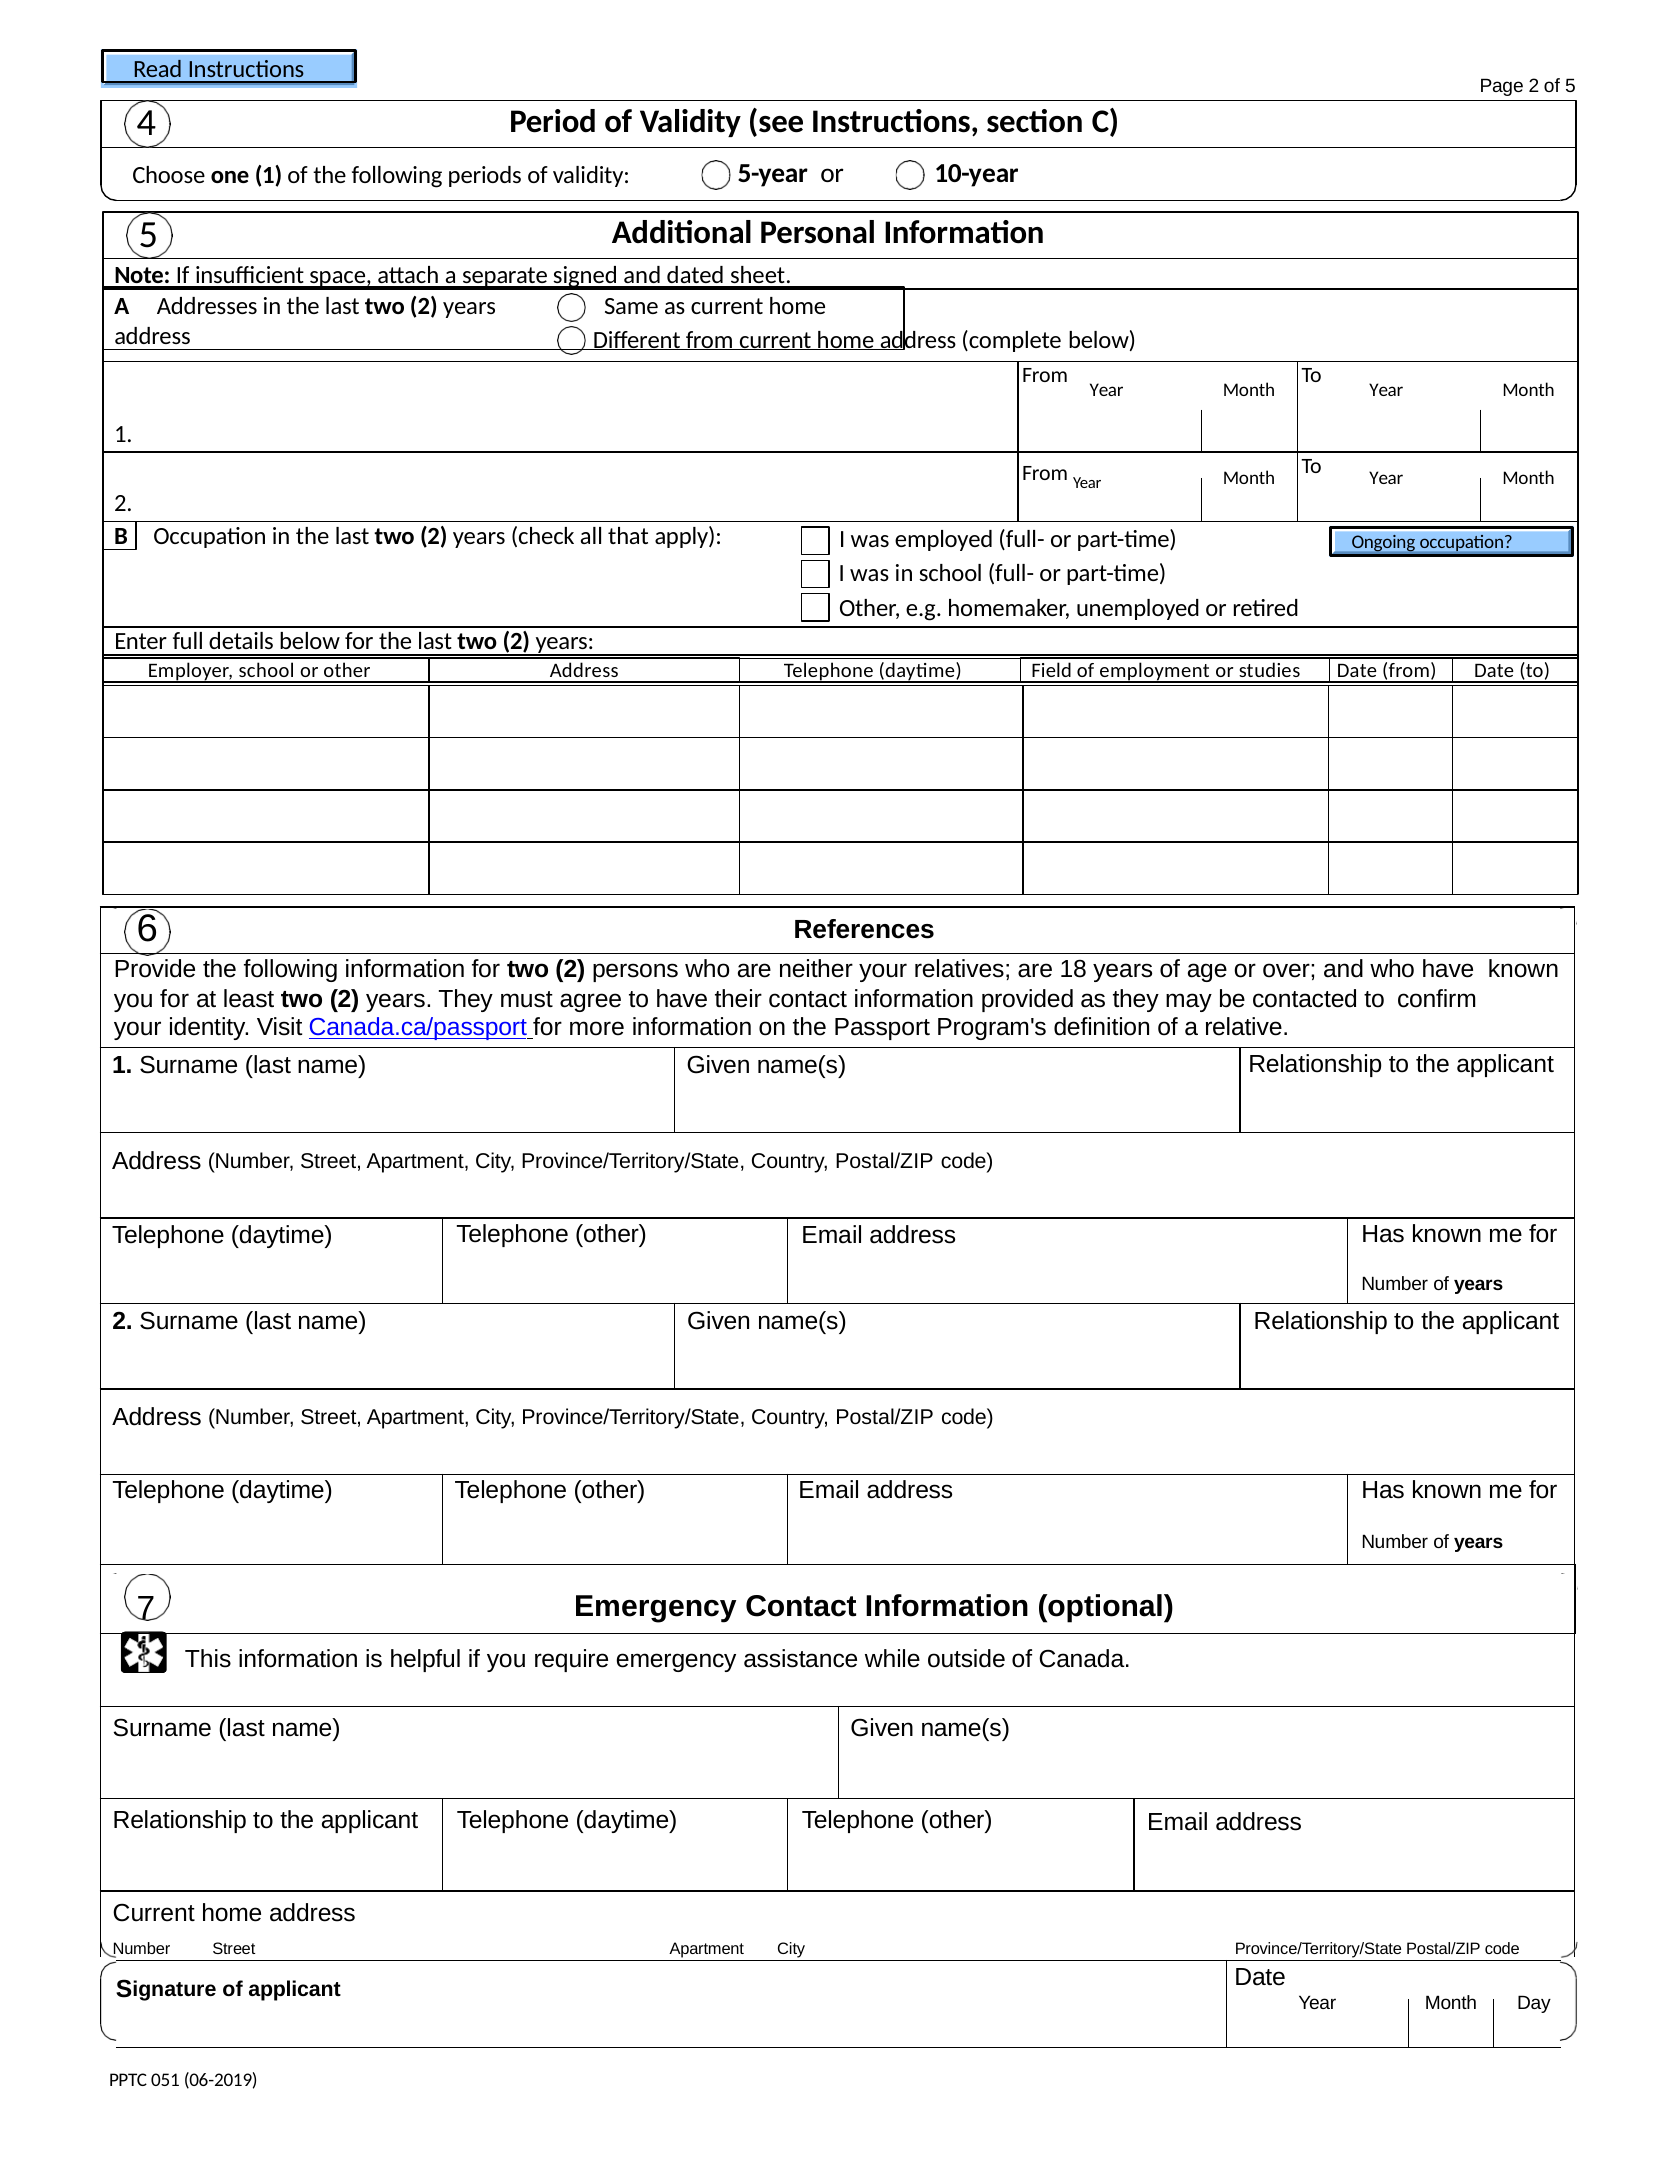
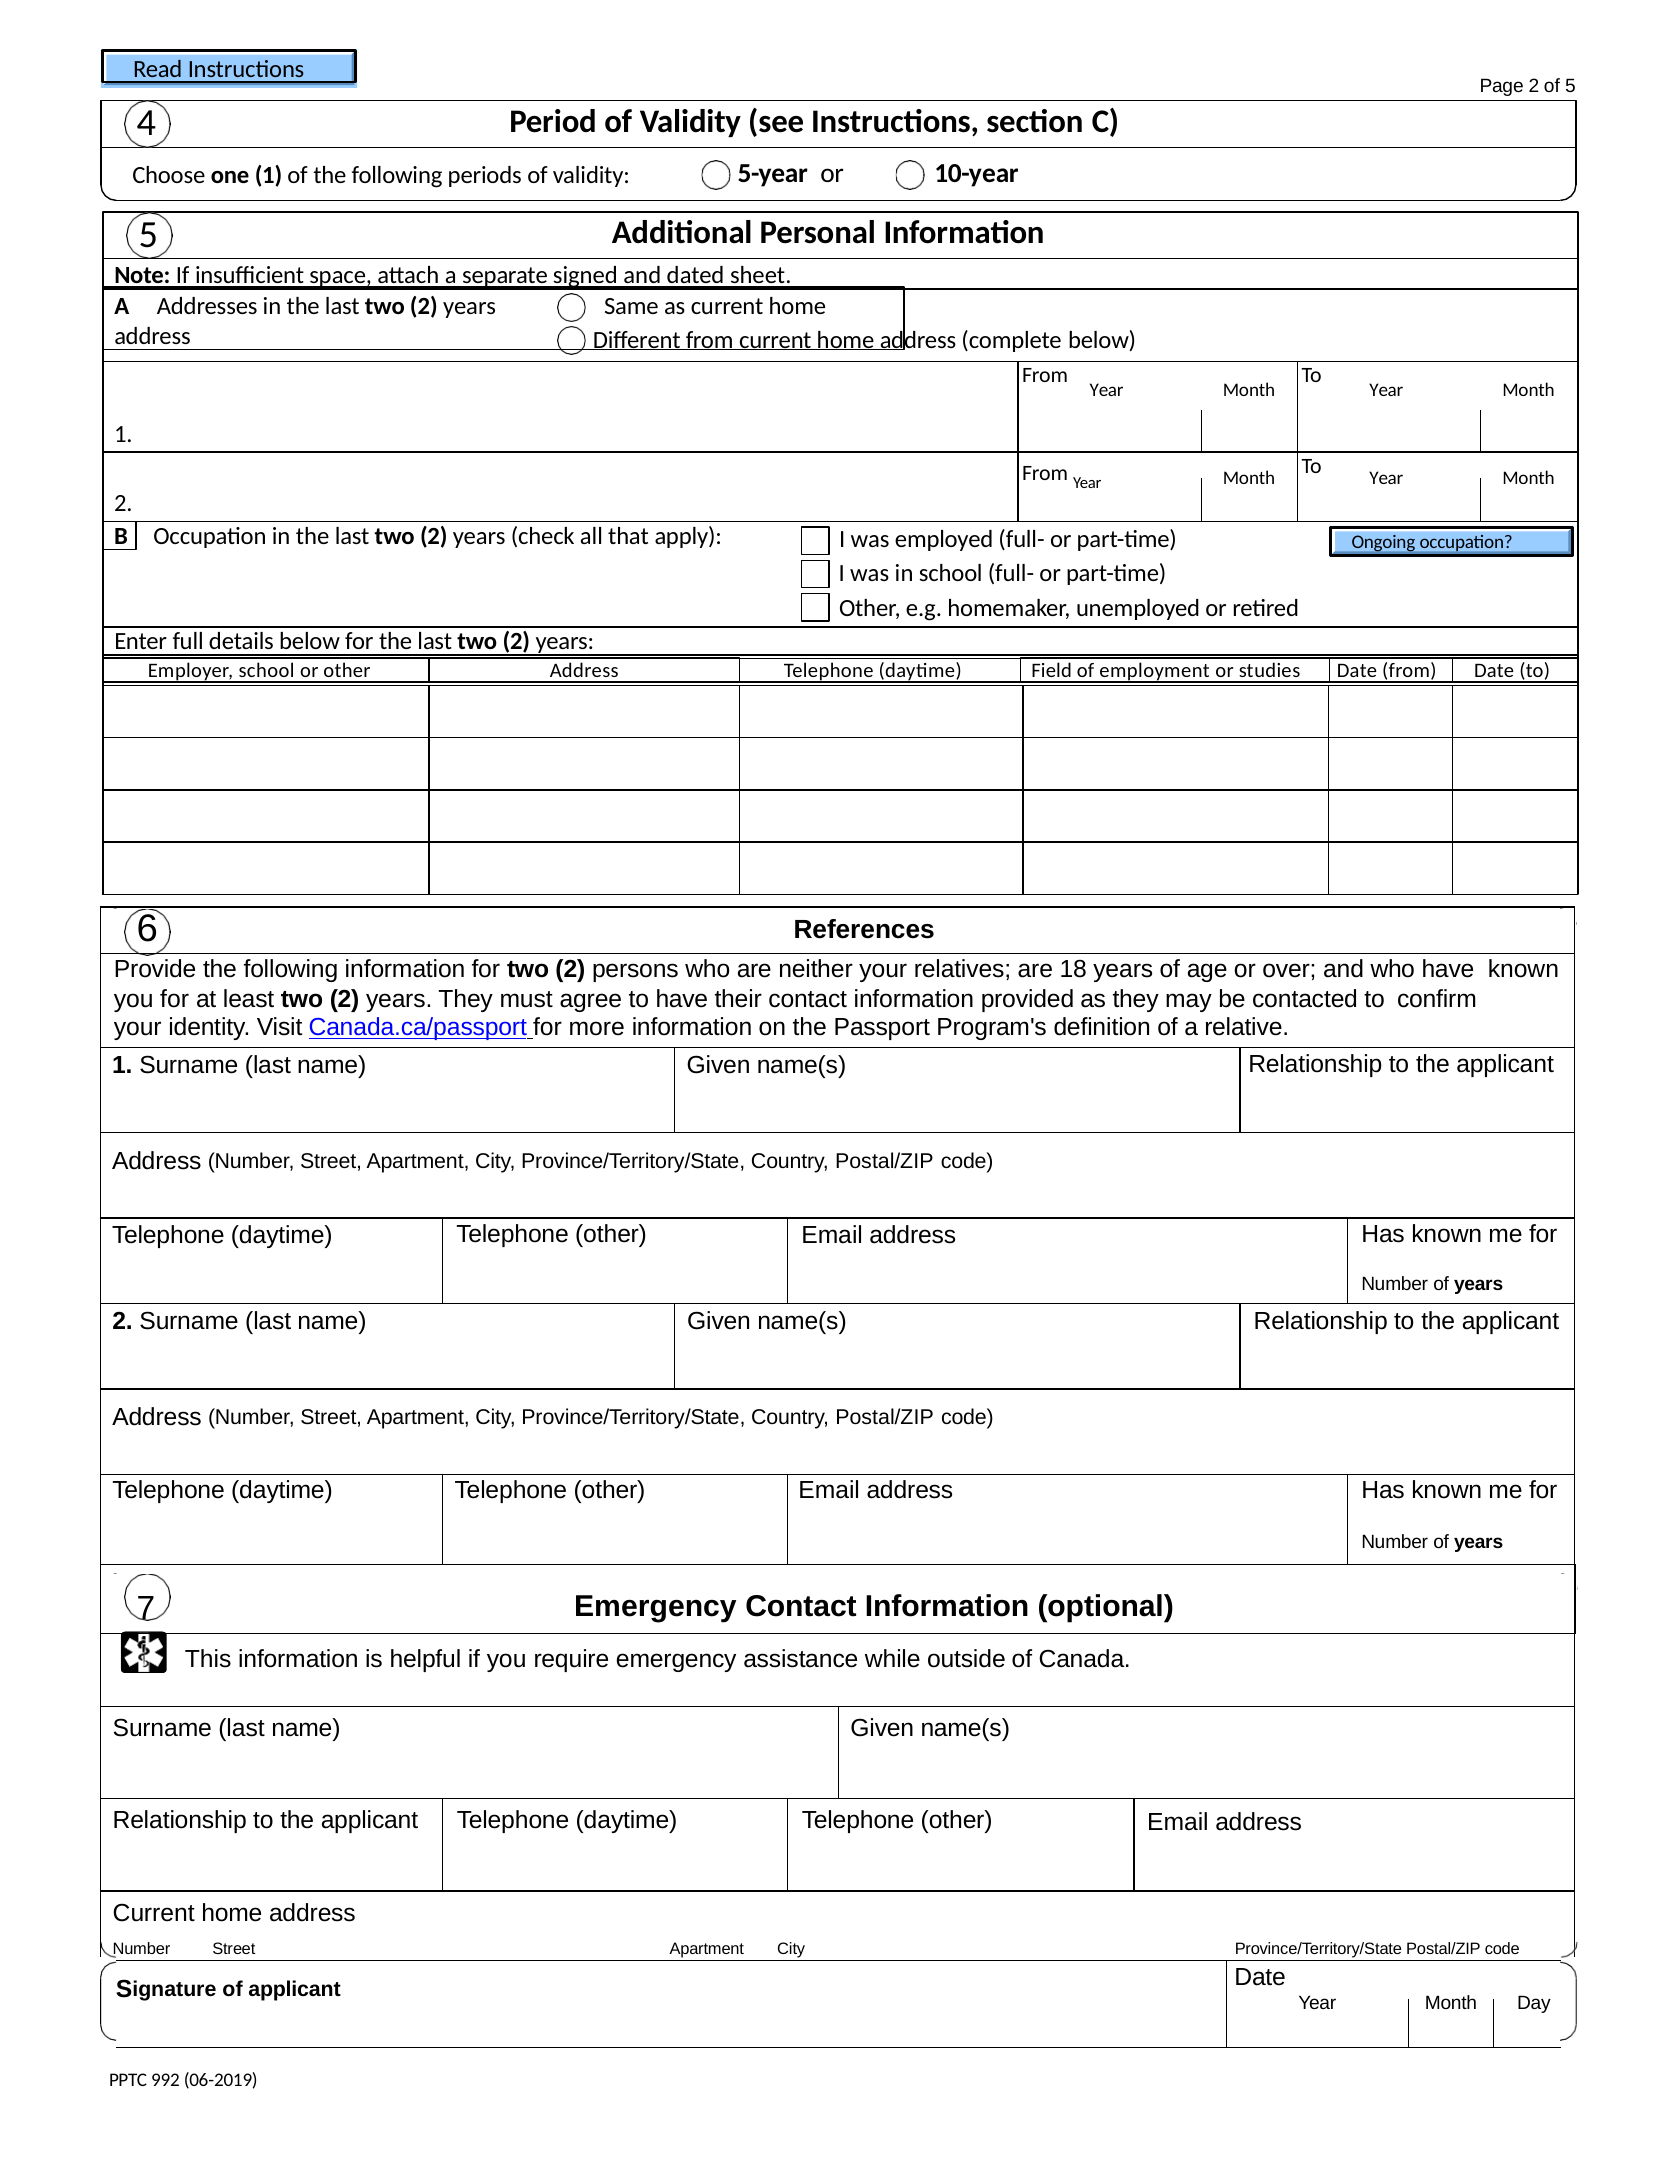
051: 051 -> 992 (165, 2080)
